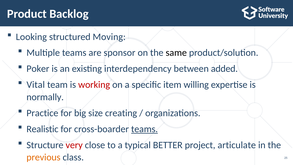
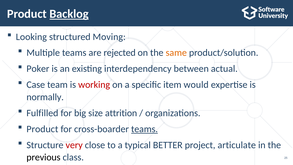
Backlog underline: none -> present (69, 14)
sponsor: sponsor -> rejected (120, 53)
same colour: black -> orange (176, 53)
added: added -> actual (224, 69)
Vital: Vital -> Case (36, 85)
willing: willing -> would (196, 85)
Practice: Practice -> Fulfilled (42, 113)
creating: creating -> attrition (121, 113)
Realistic: Realistic -> Product (42, 129)
previous colour: orange -> black (43, 157)
